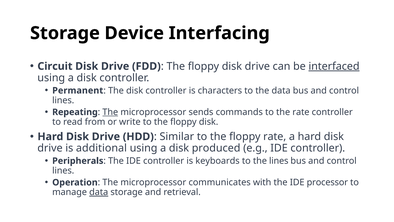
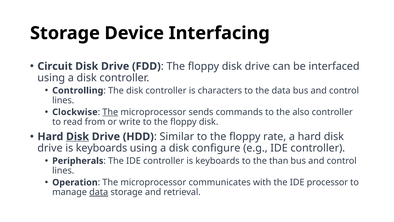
interfaced underline: present -> none (334, 66)
Permanent: Permanent -> Controlling (78, 90)
Repeating: Repeating -> Clockwise (75, 112)
the rate: rate -> also (301, 112)
Disk underline: none -> present (78, 136)
drive is additional: additional -> keyboards (102, 148)
produced: produced -> configure (216, 148)
the lines: lines -> than (279, 161)
